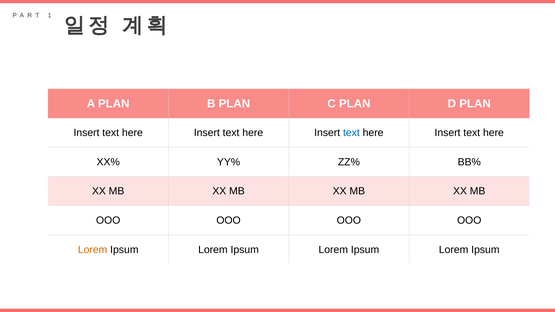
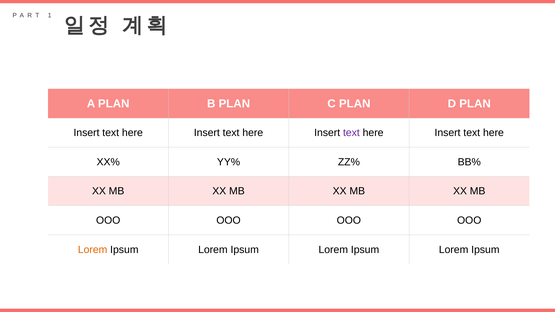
text colour: blue -> purple (351, 133)
